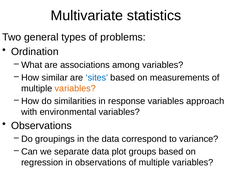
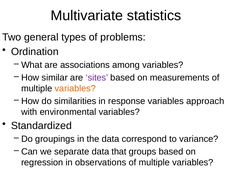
sites colour: blue -> purple (97, 78)
Observations: Observations -> Standardized (41, 126)
plot: plot -> that (119, 152)
